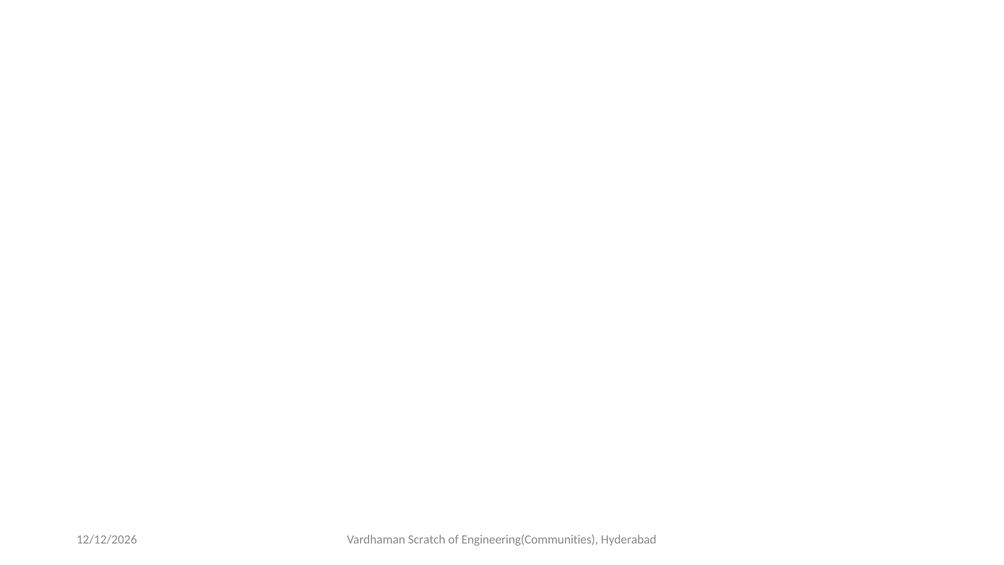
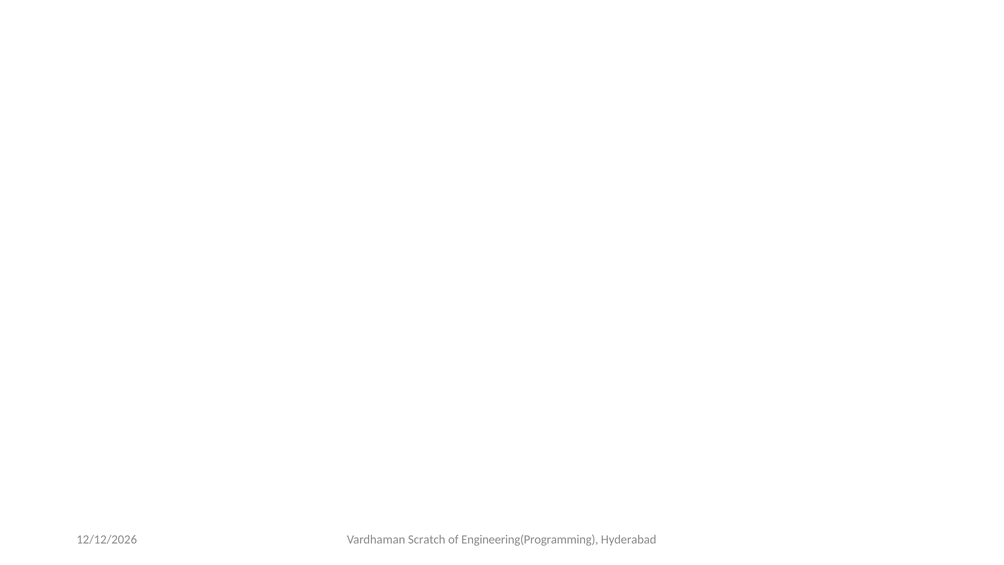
Engineering(Communities: Engineering(Communities -> Engineering(Programming (530, 539)
